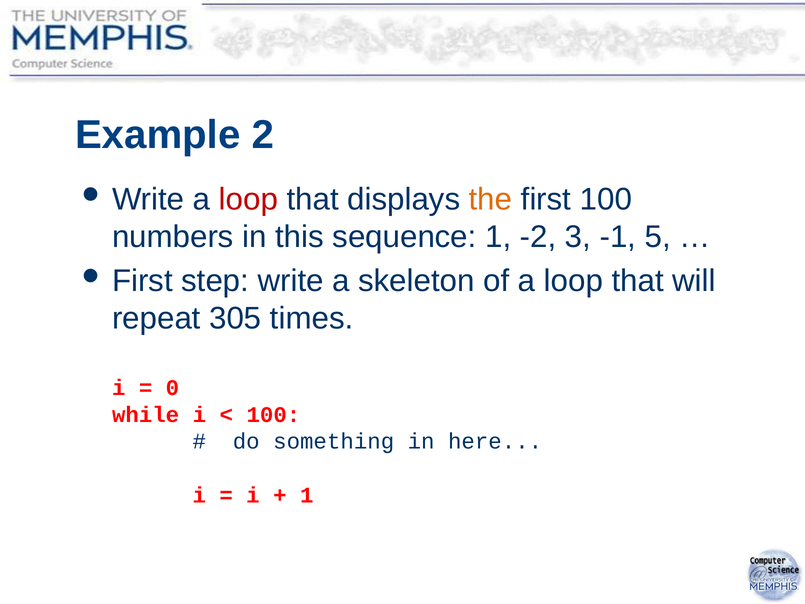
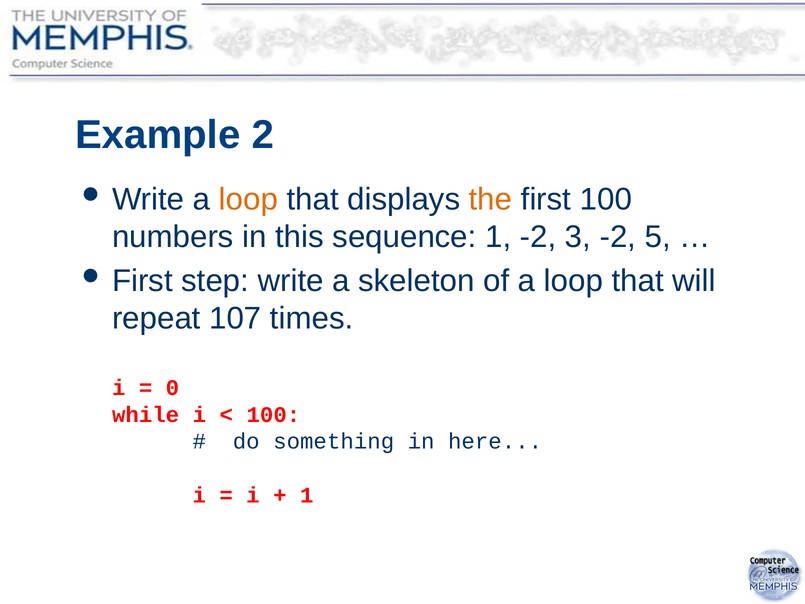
loop colour: red -> orange (249, 199)
3 -1: -1 -> -2 (618, 237)
305: 305 -> 107 (235, 318)
